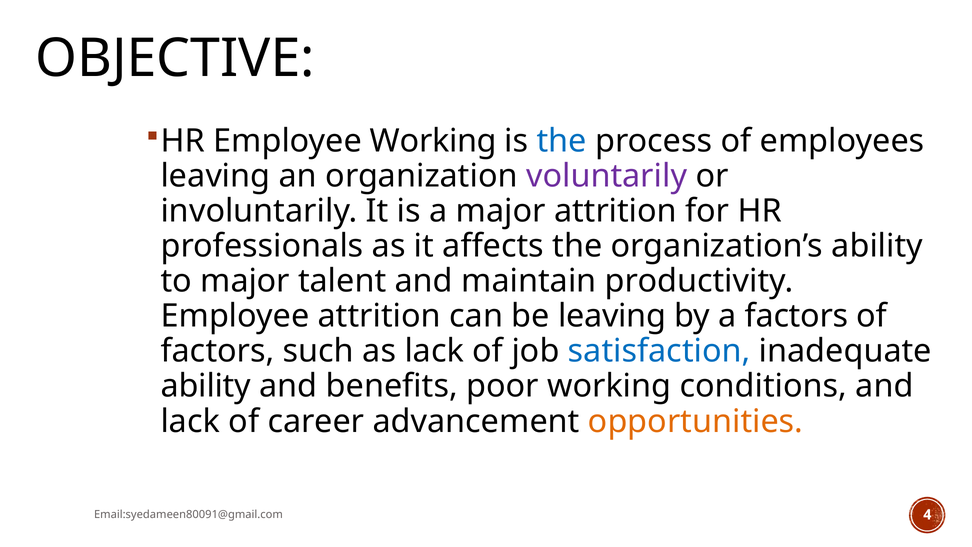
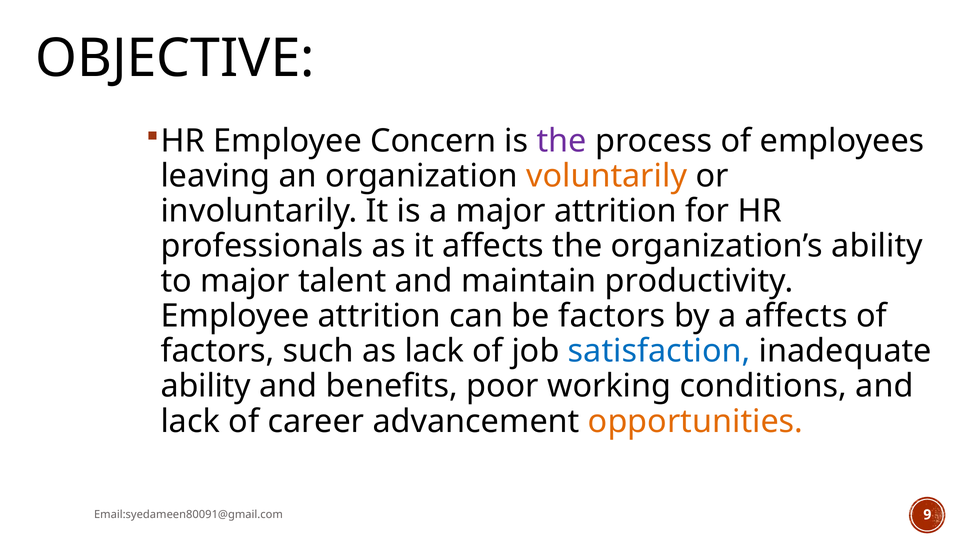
Employee Working: Working -> Concern (433, 141)
the colour: blue -> purple (562, 141)
voluntarily colour: purple -> orange (607, 176)
be leaving: leaving -> factors (612, 316)
a factors: factors -> affects (796, 316)
4: 4 -> 9 (927, 514)
